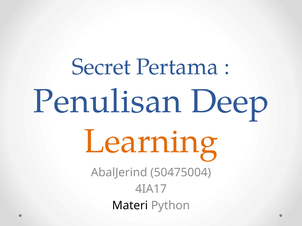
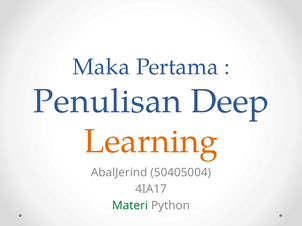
Secret: Secret -> Maka (101, 67)
50475004: 50475004 -> 50405004 (181, 173)
Materi colour: black -> green (130, 206)
